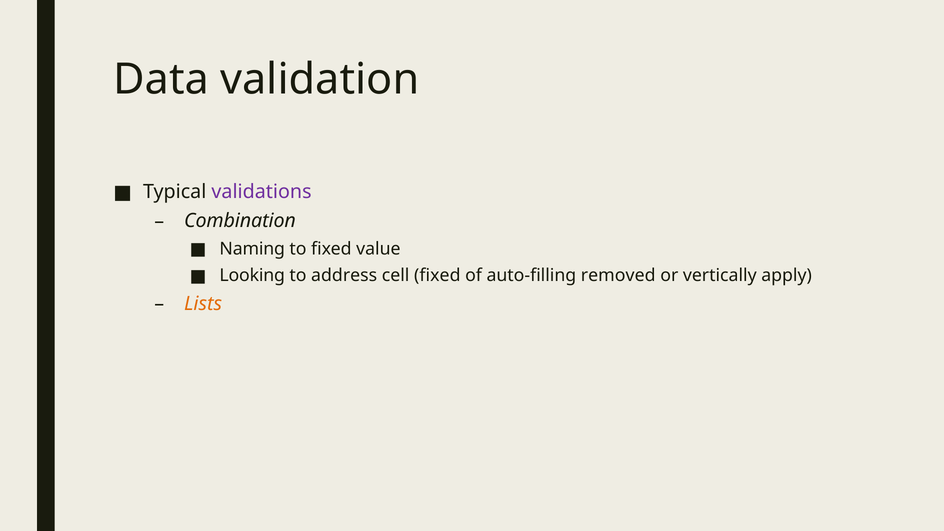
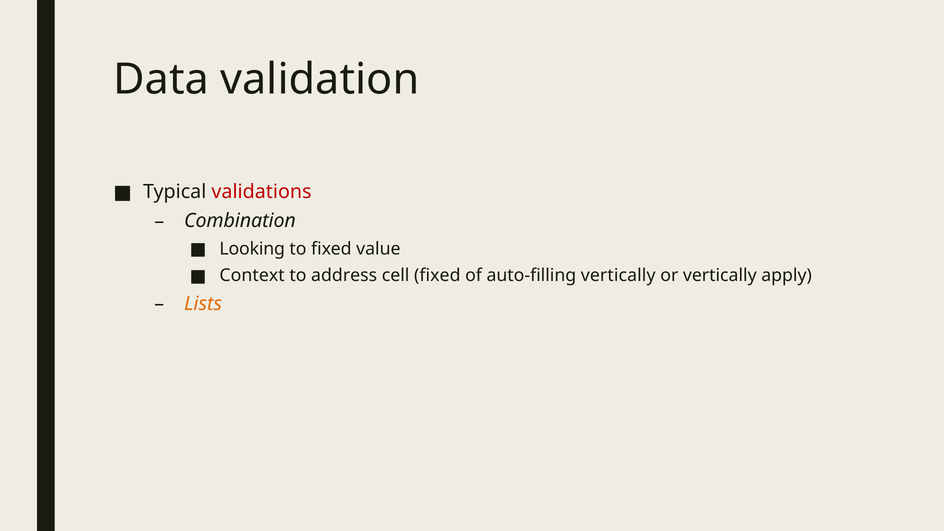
validations colour: purple -> red (262, 192)
Naming: Naming -> Looking (252, 249)
Looking: Looking -> Context (252, 276)
auto-filling removed: removed -> vertically (618, 276)
